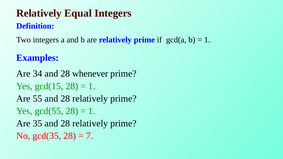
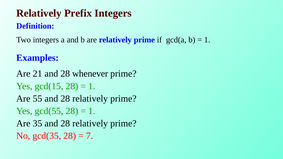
Equal: Equal -> Prefix (78, 13)
34: 34 -> 21 (37, 74)
